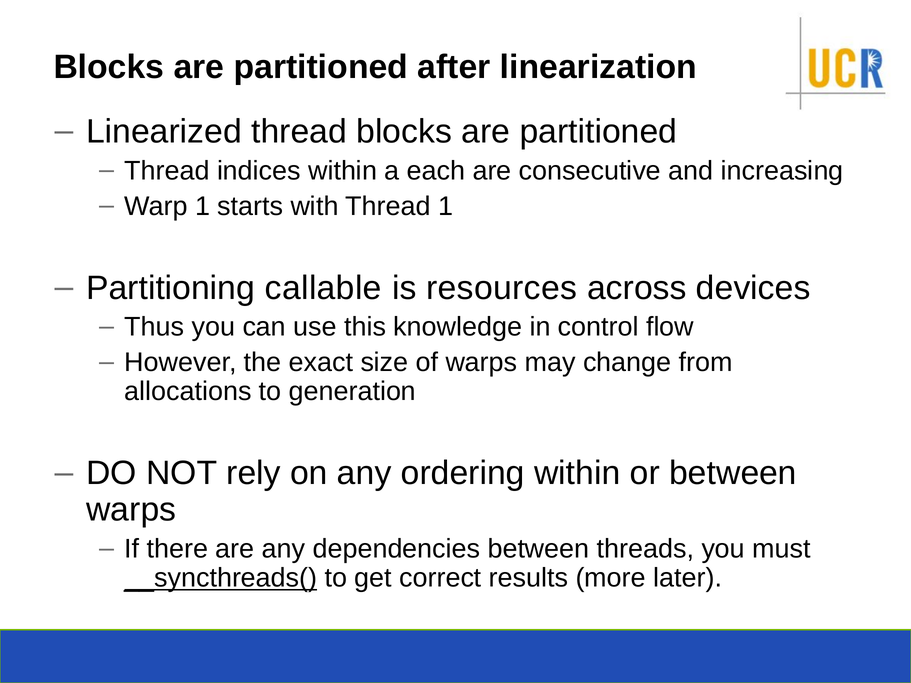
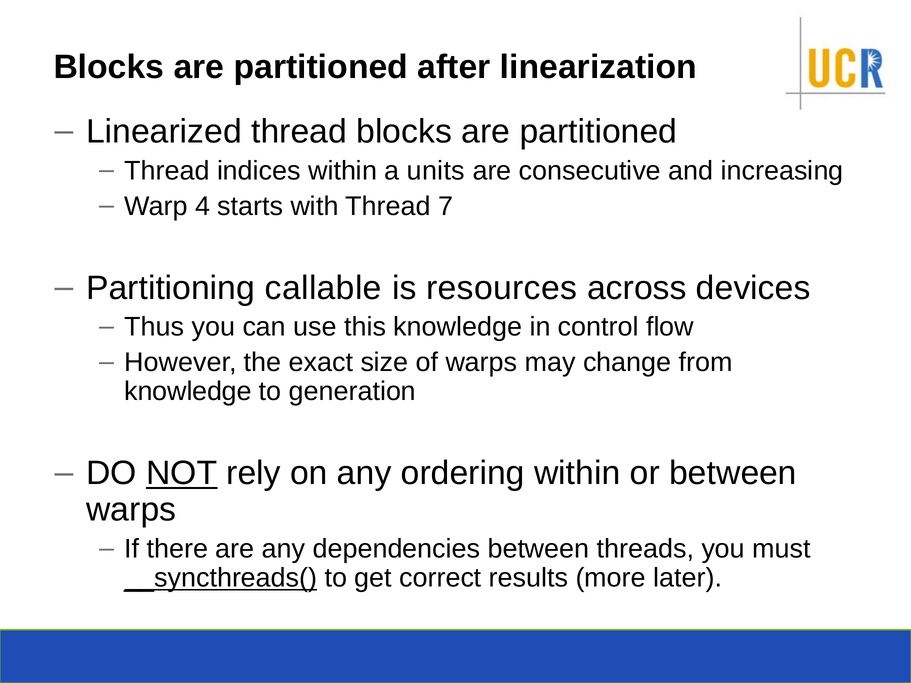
each: each -> units (436, 171)
Warp 1: 1 -> 4 (203, 206)
Thread 1: 1 -> 7 (446, 206)
allocations: allocations -> knowledge (188, 392)
NOT underline: none -> present (182, 474)
